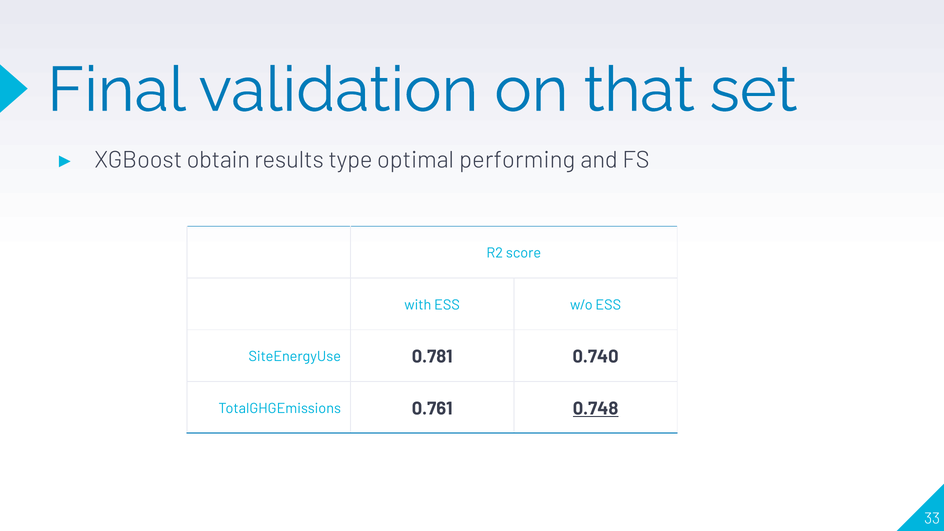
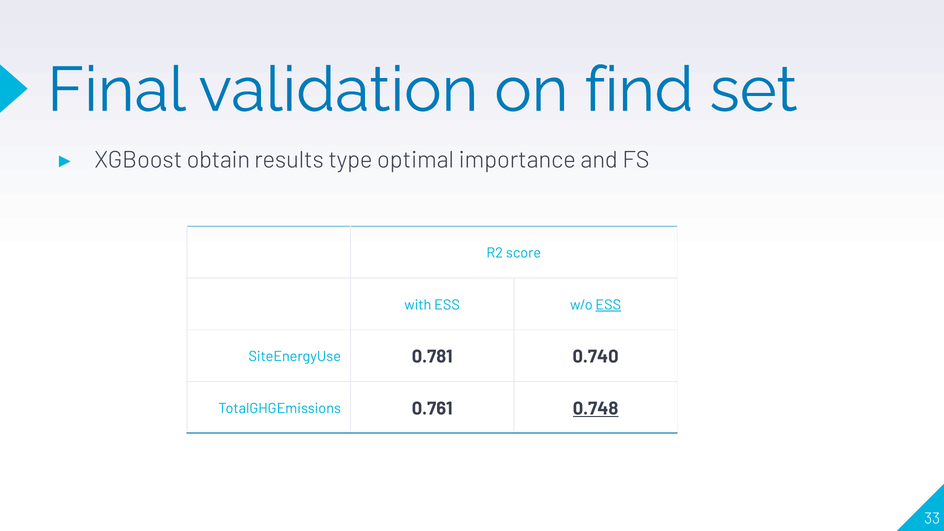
that: that -> find (639, 90)
performing: performing -> importance (517, 160)
ESS underline: none -> present (608, 305)
